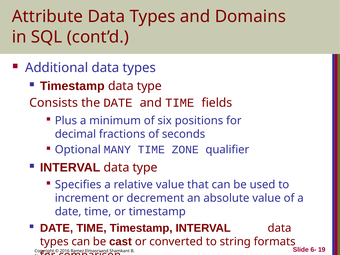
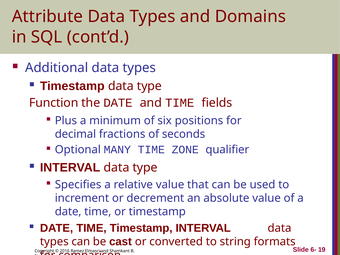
Consists: Consists -> Function (54, 103)
